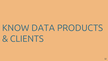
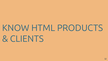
DATA: DATA -> HTML (43, 28)
